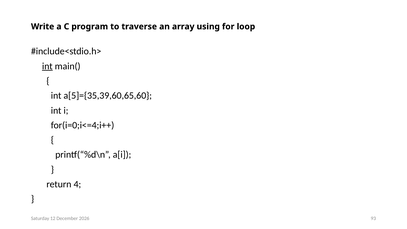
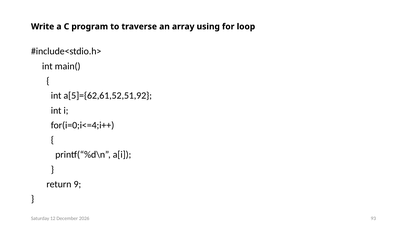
int underline: present -> none (47, 66)
a[5]={35,39,60,65,60: a[5]={35,39,60,65,60 -> a[5]={62,61,52,51,92 (108, 96)
4: 4 -> 9 (77, 184)
